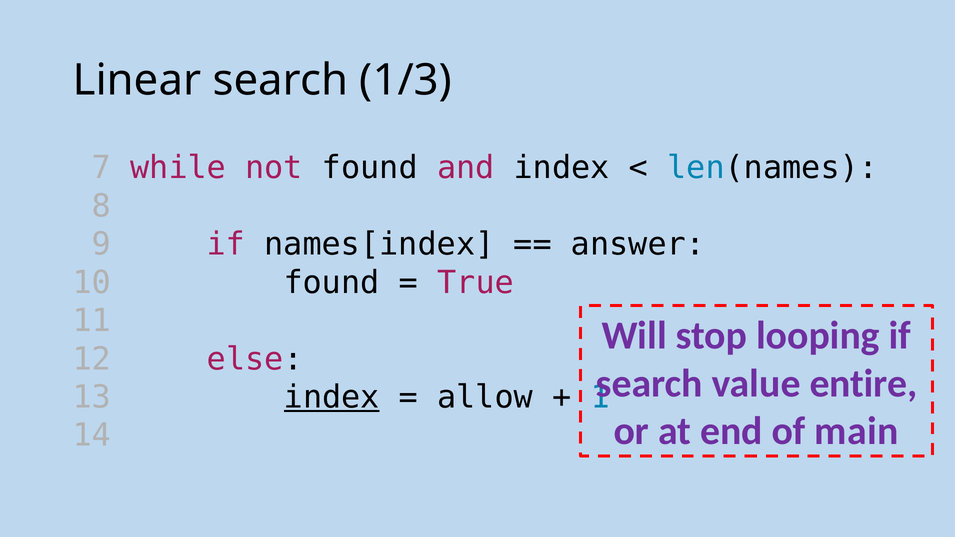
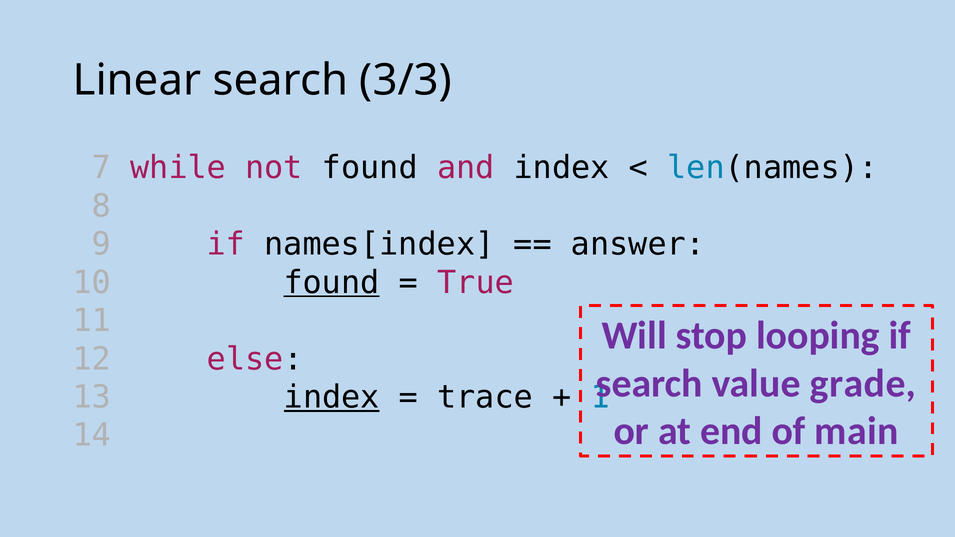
1/3: 1/3 -> 3/3 (406, 80)
found underline: none -> present (332, 283)
entire: entire -> grade (863, 384)
allow: allow -> trace (485, 397)
